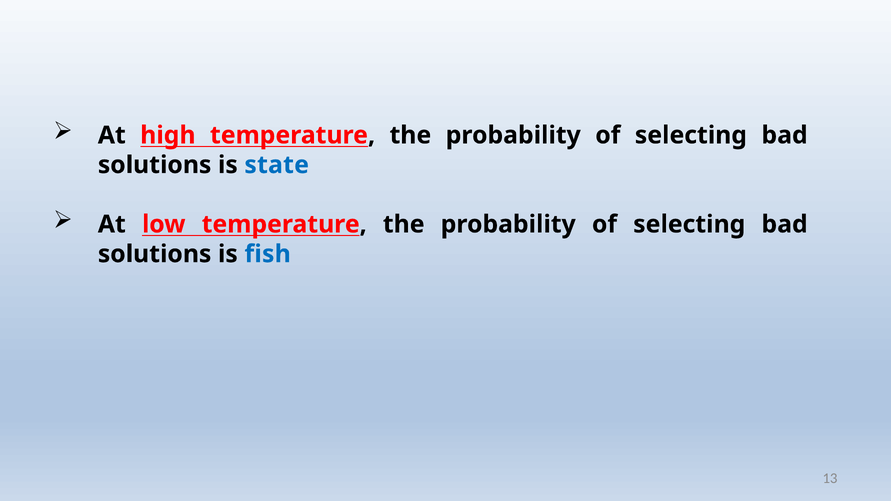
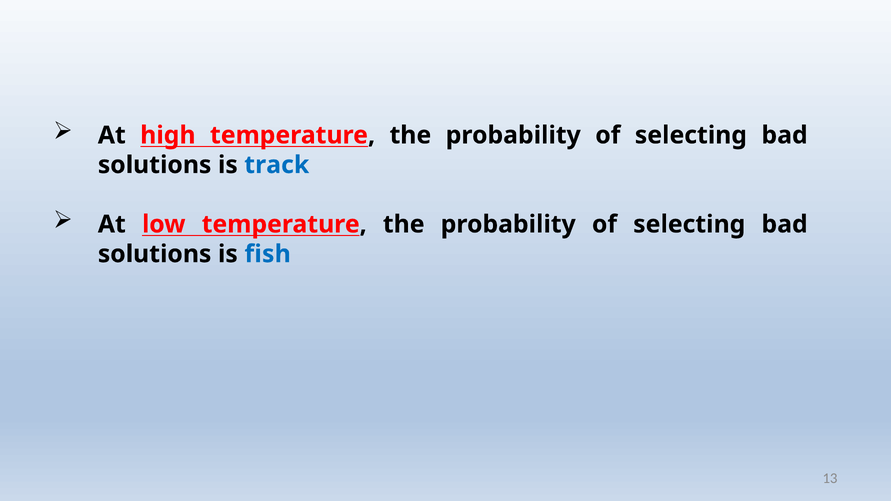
state: state -> track (277, 165)
